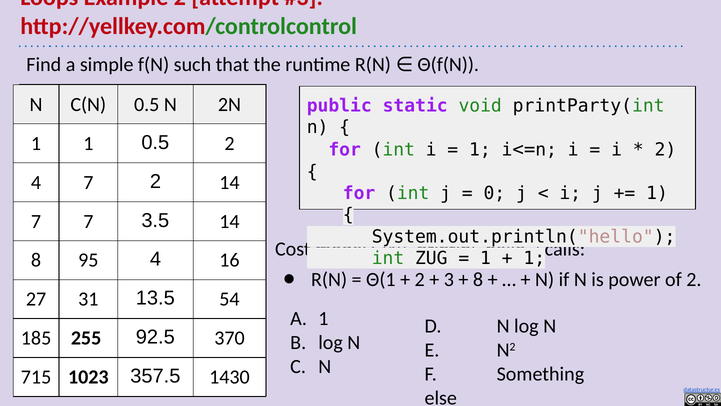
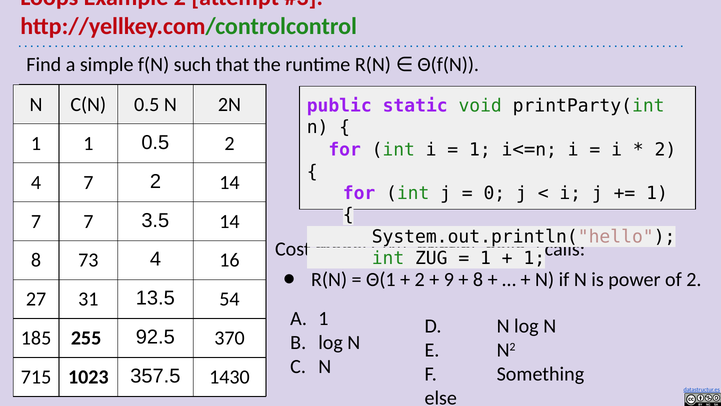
95: 95 -> 73 (88, 260)
3: 3 -> 9 (449, 279)
